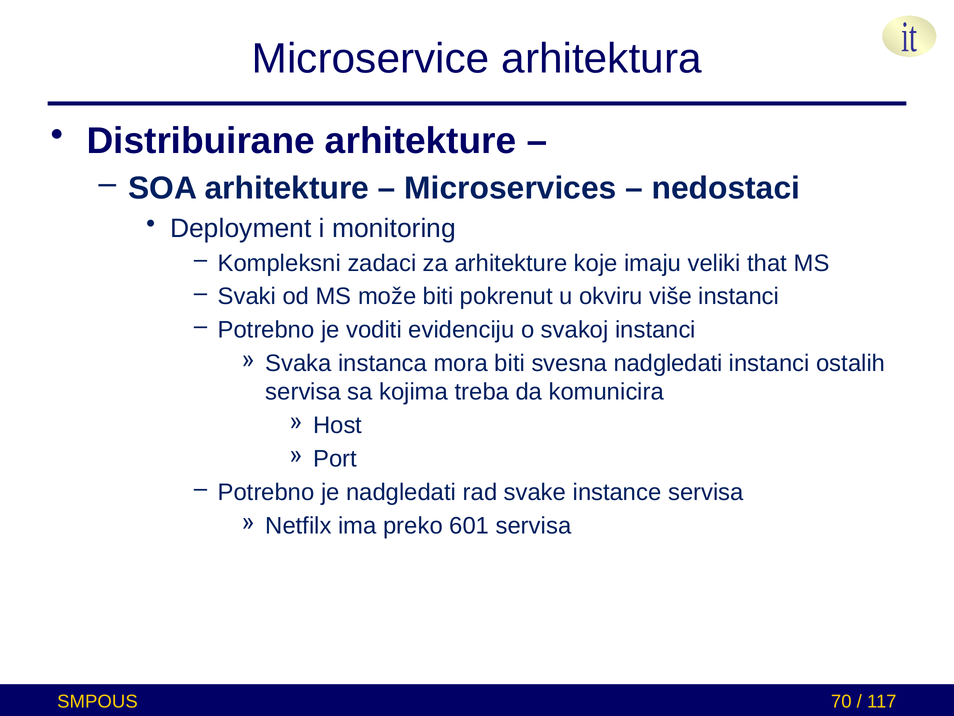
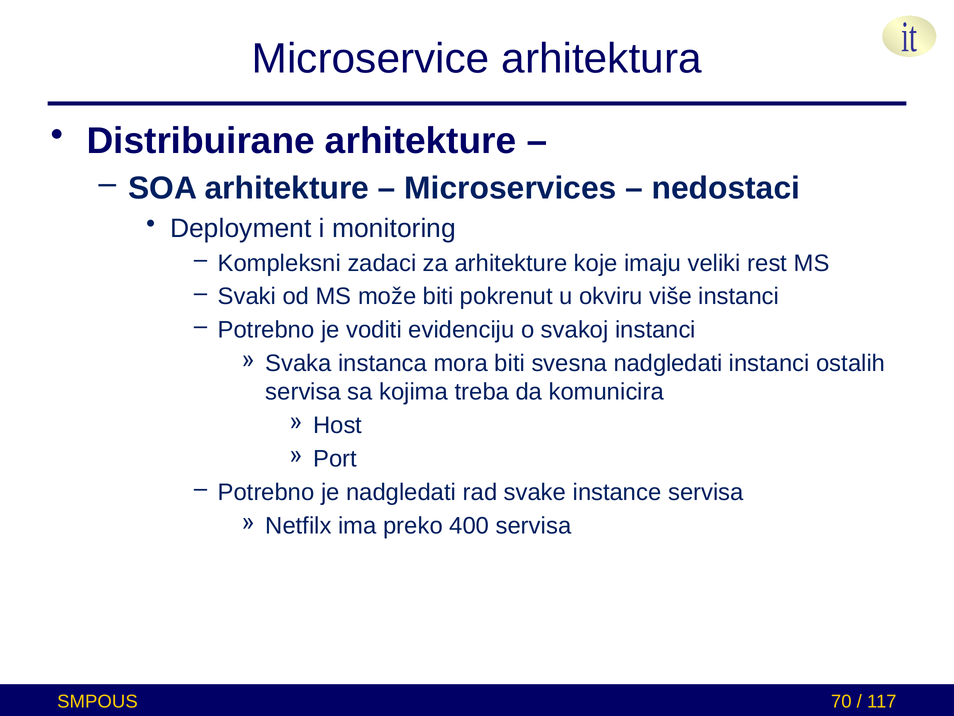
that: that -> rest (767, 263)
601: 601 -> 400 (469, 525)
